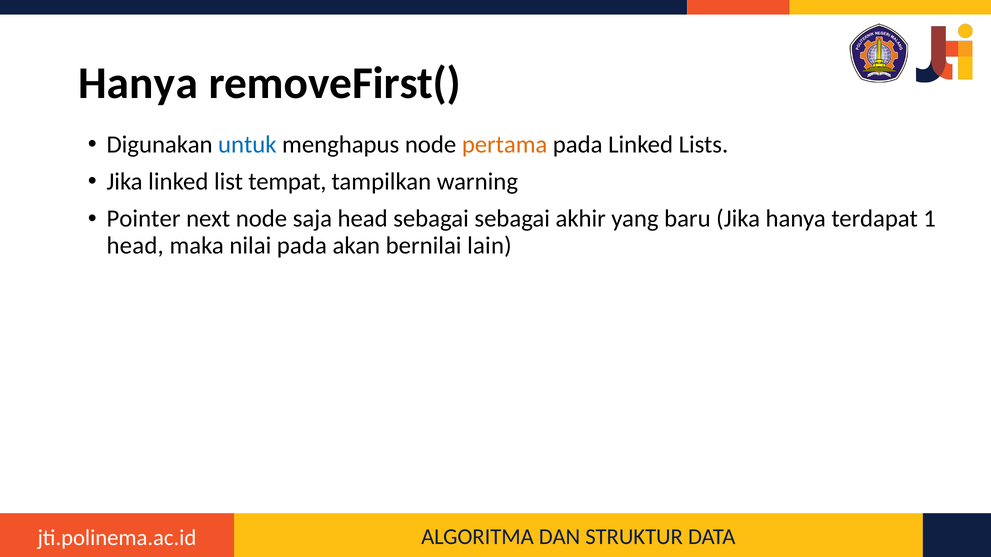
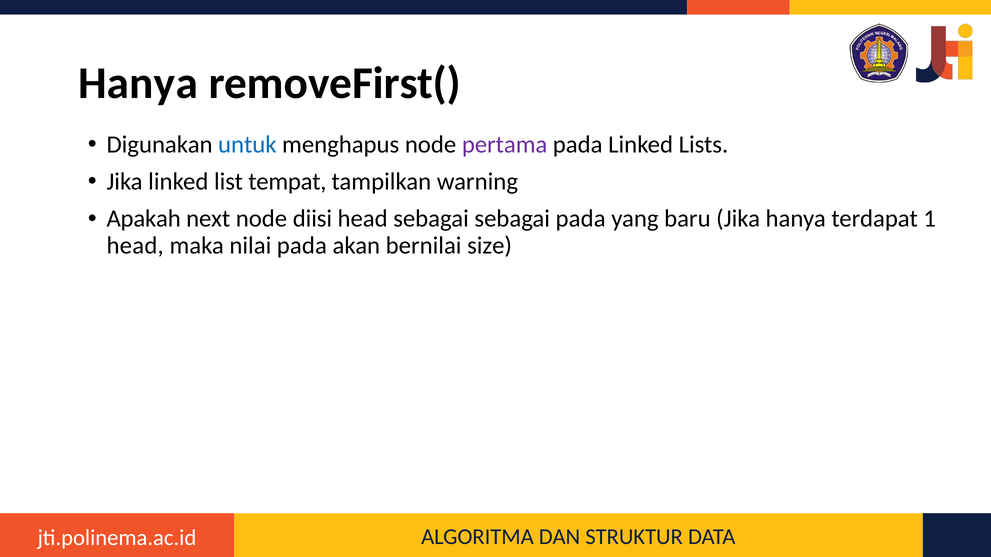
pertama colour: orange -> purple (505, 145)
Pointer: Pointer -> Apakah (144, 219)
saja: saja -> diisi (312, 219)
sebagai akhir: akhir -> pada (581, 219)
lain: lain -> size (490, 246)
